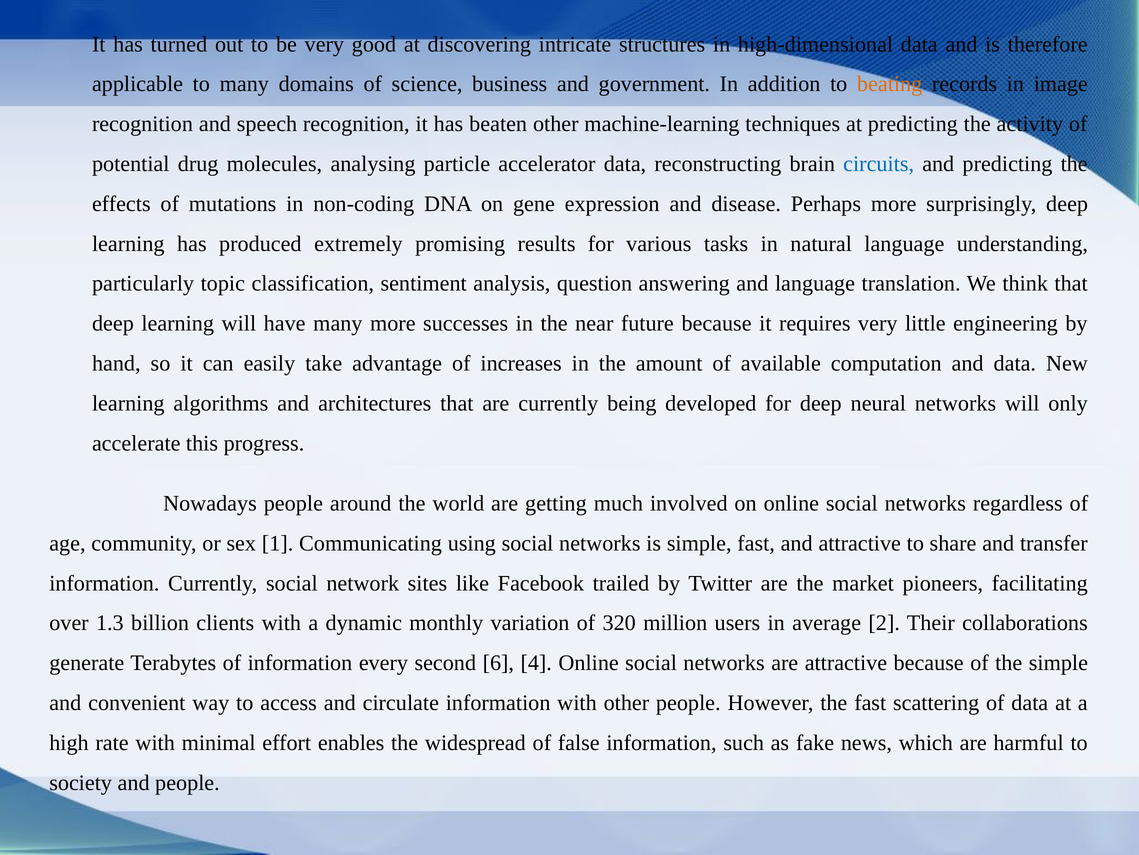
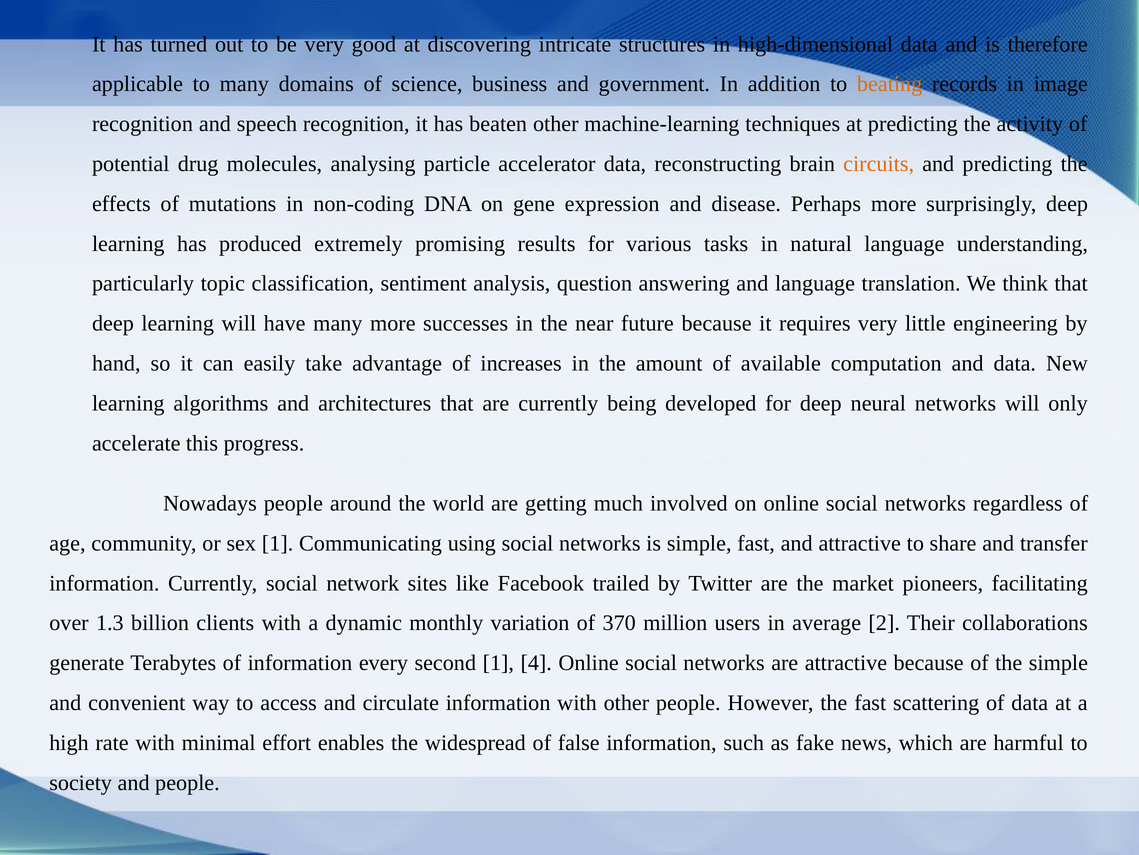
circuits colour: blue -> orange (879, 164)
320: 320 -> 370 (619, 623)
second 6: 6 -> 1 (498, 662)
